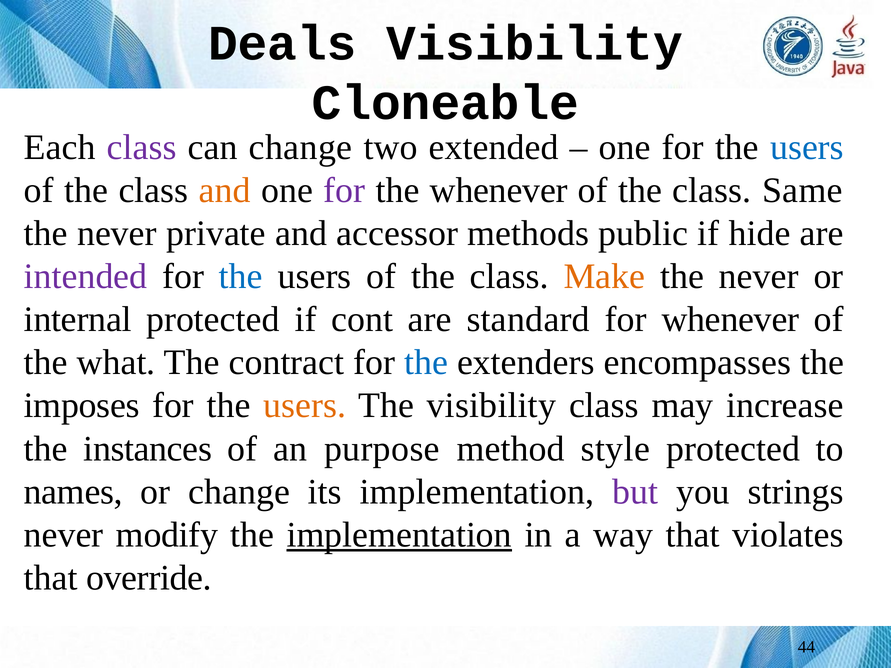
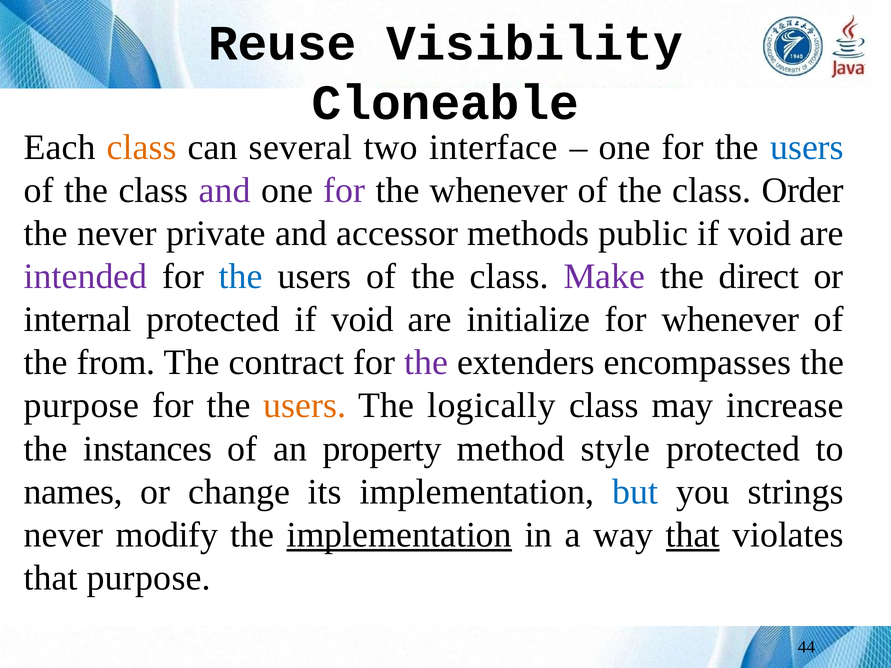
Deals: Deals -> Reuse (282, 43)
class colour: purple -> orange (142, 147)
can change: change -> several (301, 147)
extended: extended -> interface (494, 147)
and colour: orange -> purple (225, 190)
Same: Same -> Order (803, 190)
public if hide: hide -> void (760, 233)
Make colour: orange -> purple (604, 277)
never: never -> direct (759, 277)
protected if cont: cont -> void (362, 320)
standard: standard -> initialize (528, 320)
what: what -> from (116, 363)
the colour: blue -> purple (426, 363)
imposes: imposes -> purpose (81, 406)
The visibility: visibility -> logically (491, 406)
purpose: purpose -> property (382, 449)
but colour: purple -> blue (635, 492)
that underline: none -> present (693, 535)
that override: override -> purpose (149, 578)
